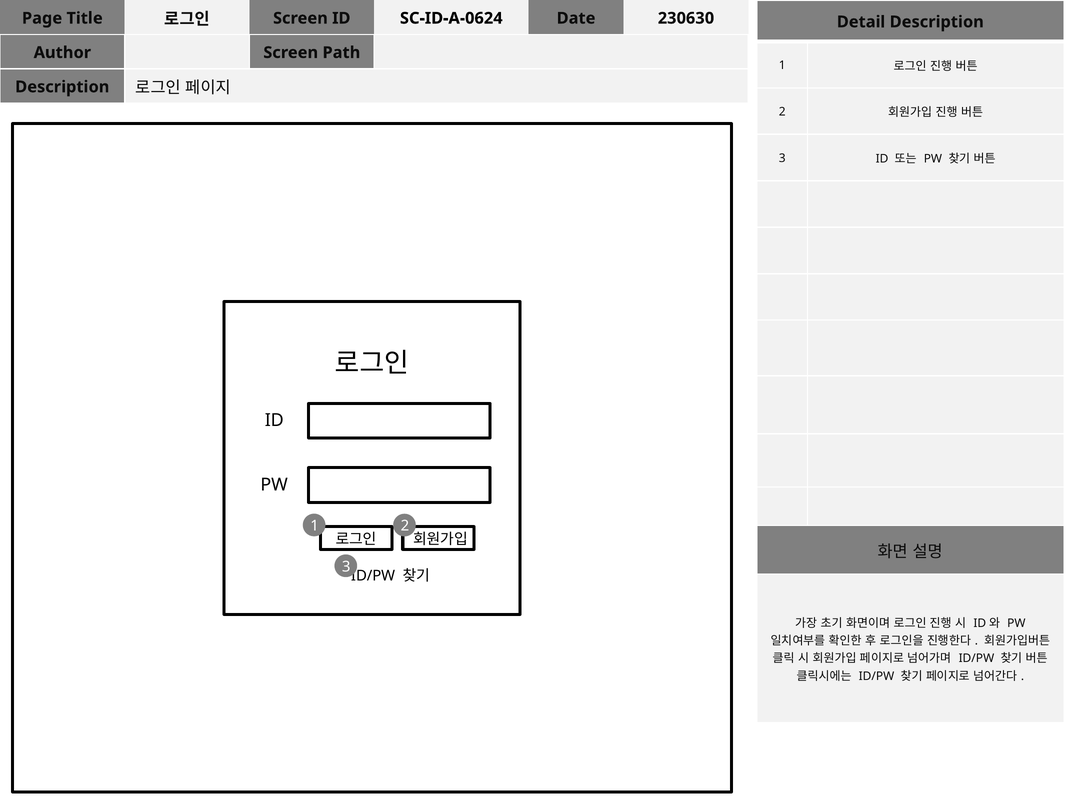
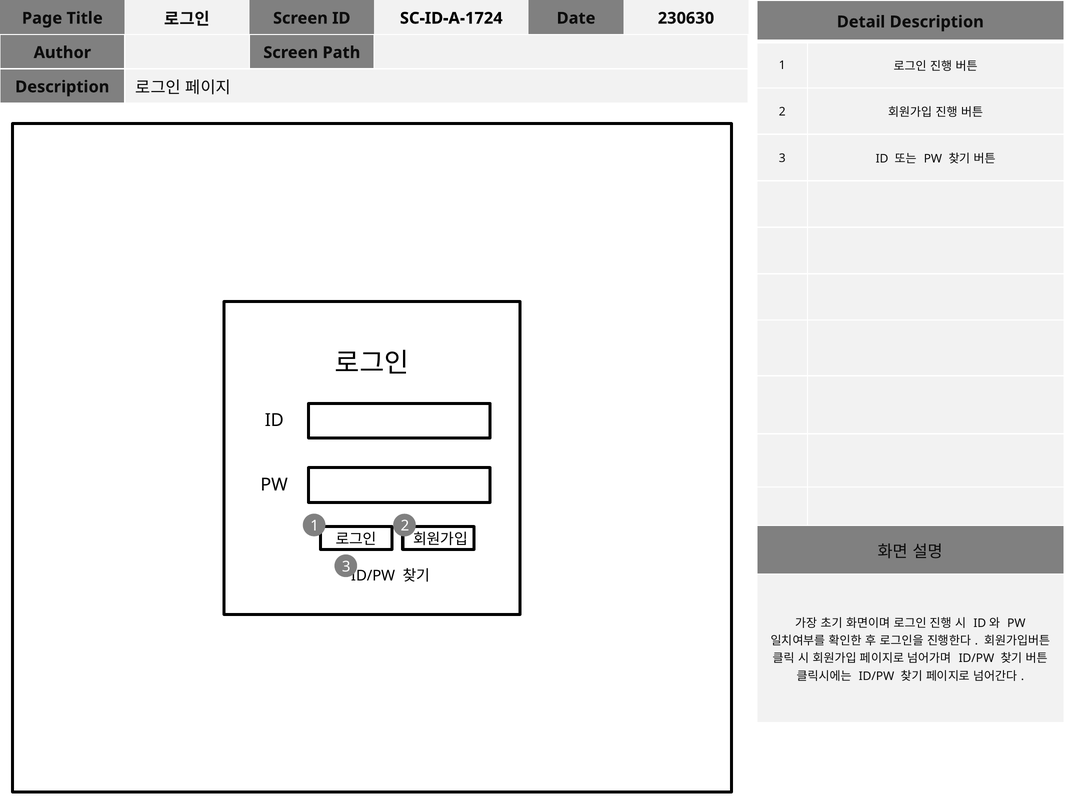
SC-ID-A-0624: SC-ID-A-0624 -> SC-ID-A-1724 (451, 18)
